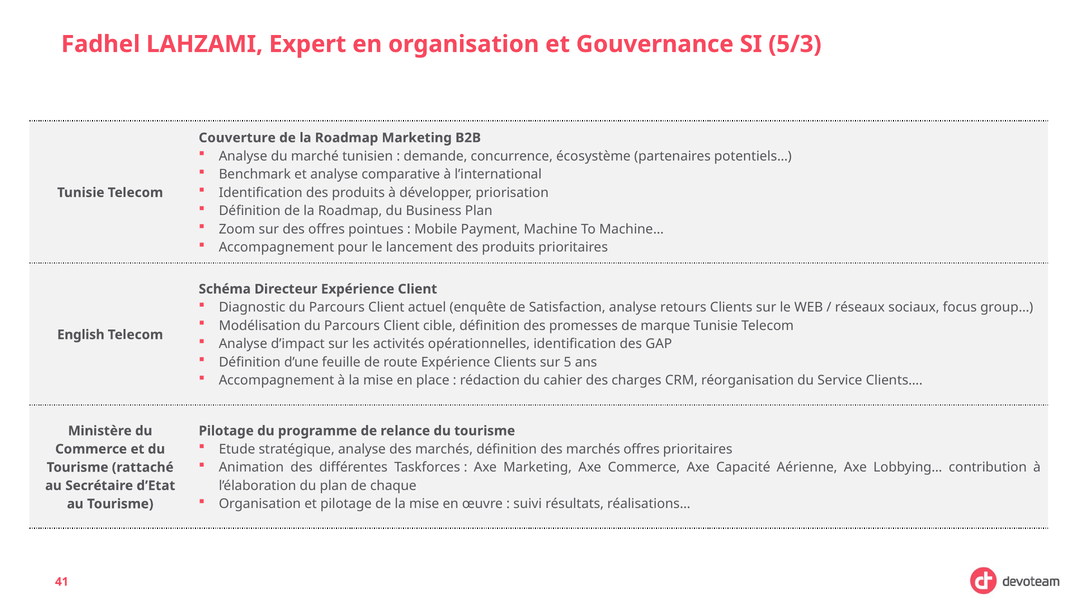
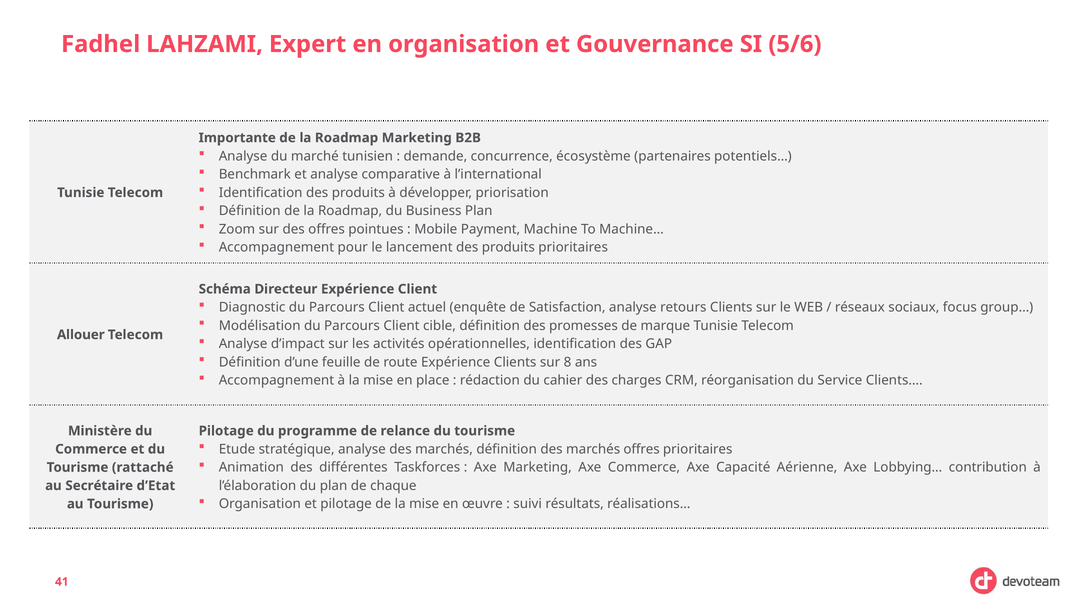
5/3: 5/3 -> 5/6 (795, 44)
Couverture: Couverture -> Importante (237, 138)
English: English -> Allouer (81, 335)
5: 5 -> 8 (567, 362)
